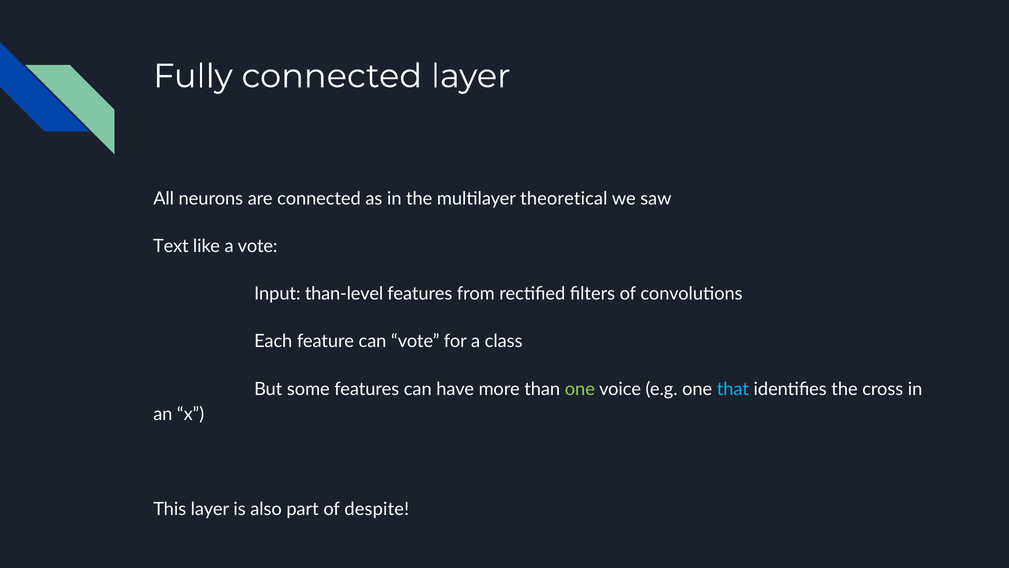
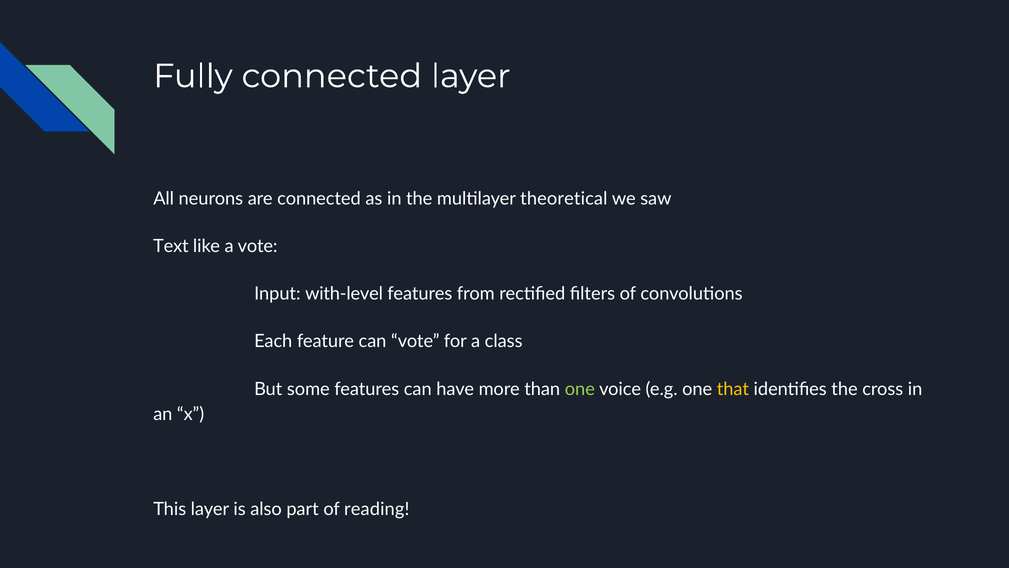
than-level: than-level -> with-level (344, 294)
that colour: light blue -> yellow (733, 389)
despite: despite -> reading (377, 509)
